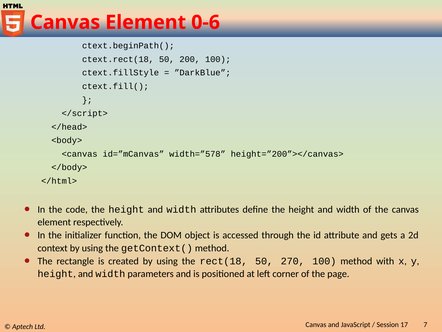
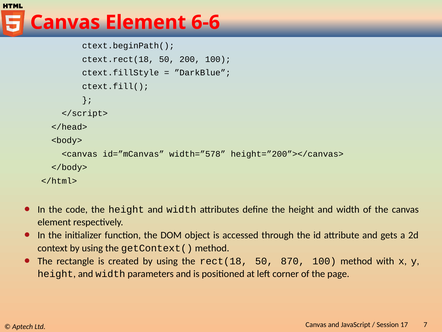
0-6: 0-6 -> 6-6 (206, 22)
270: 270 -> 870 (293, 261)
